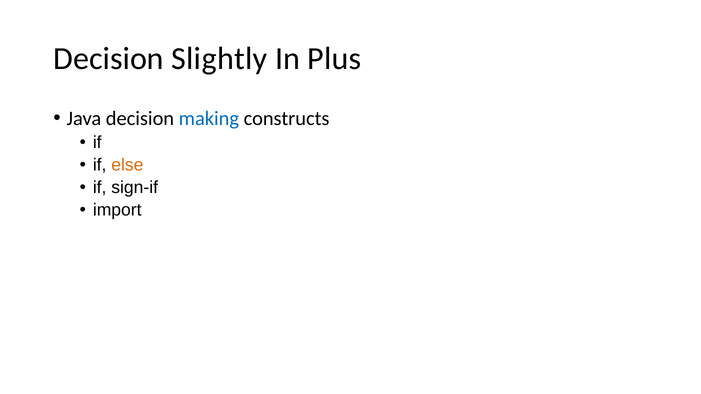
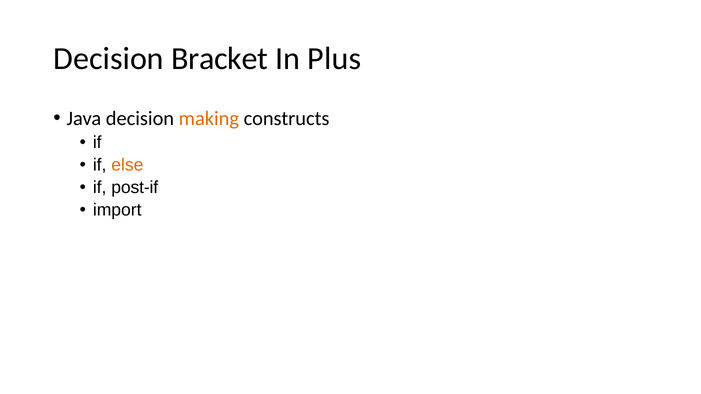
Slightly: Slightly -> Bracket (220, 59)
making colour: blue -> orange (209, 118)
sign-if: sign-if -> post-if (135, 188)
